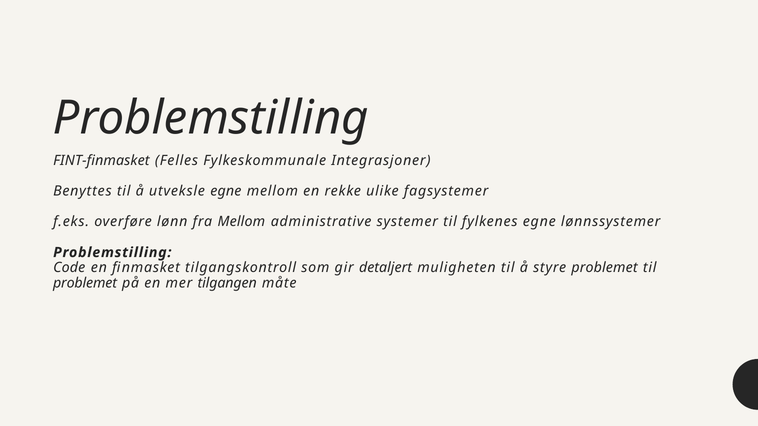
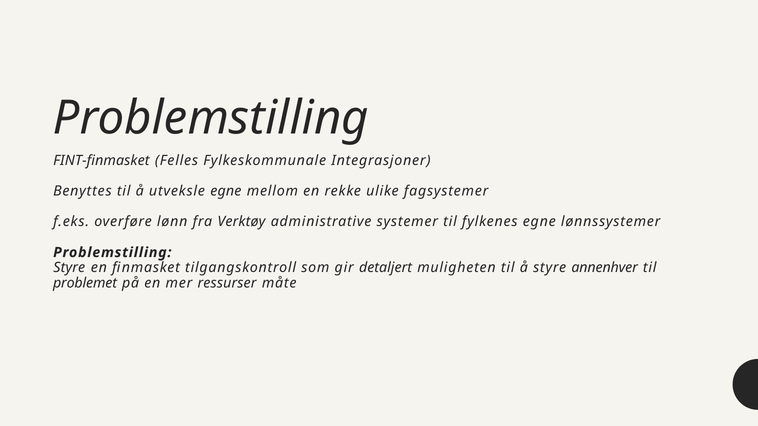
fra Mellom: Mellom -> Verktøy (241, 222)
Code: Code -> Styre (69, 268)
styre problemet: problemet -> annenhver (605, 268)
tilgangen: tilgangen -> ressurser (227, 283)
